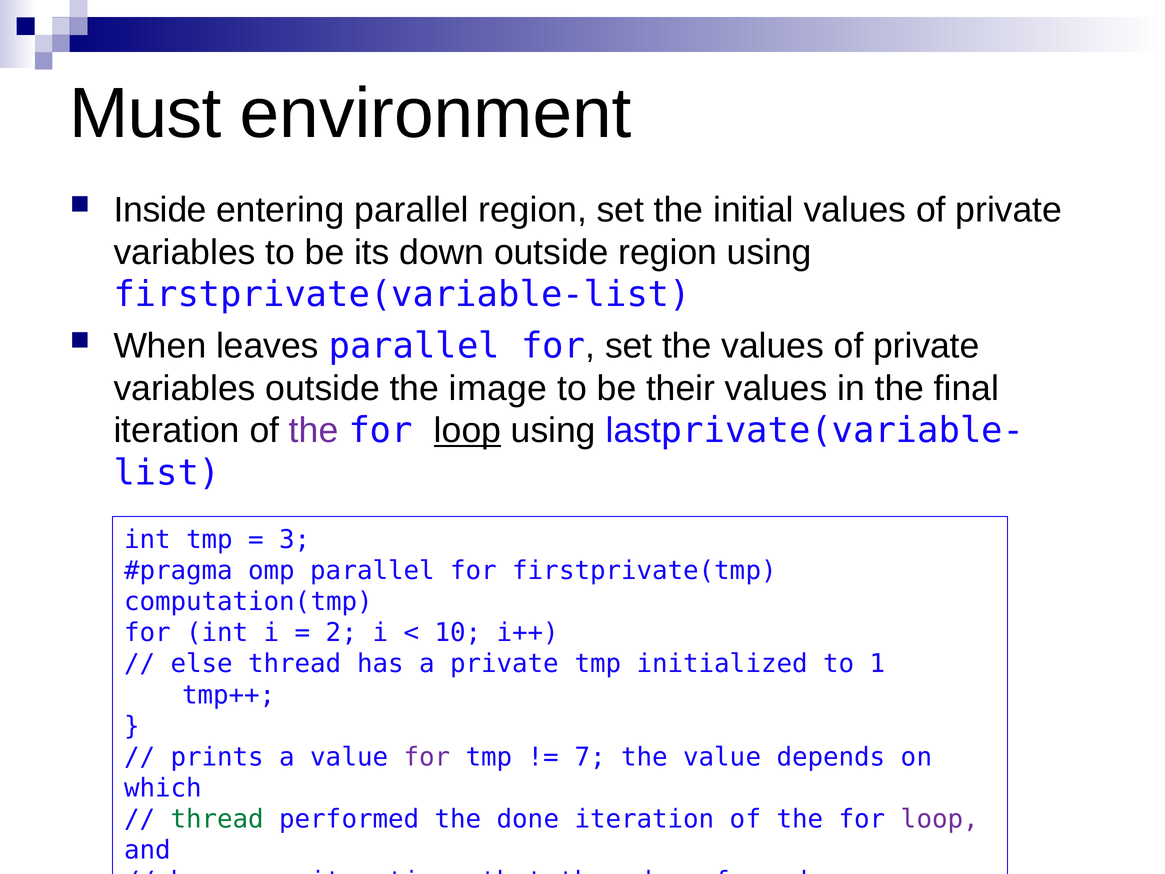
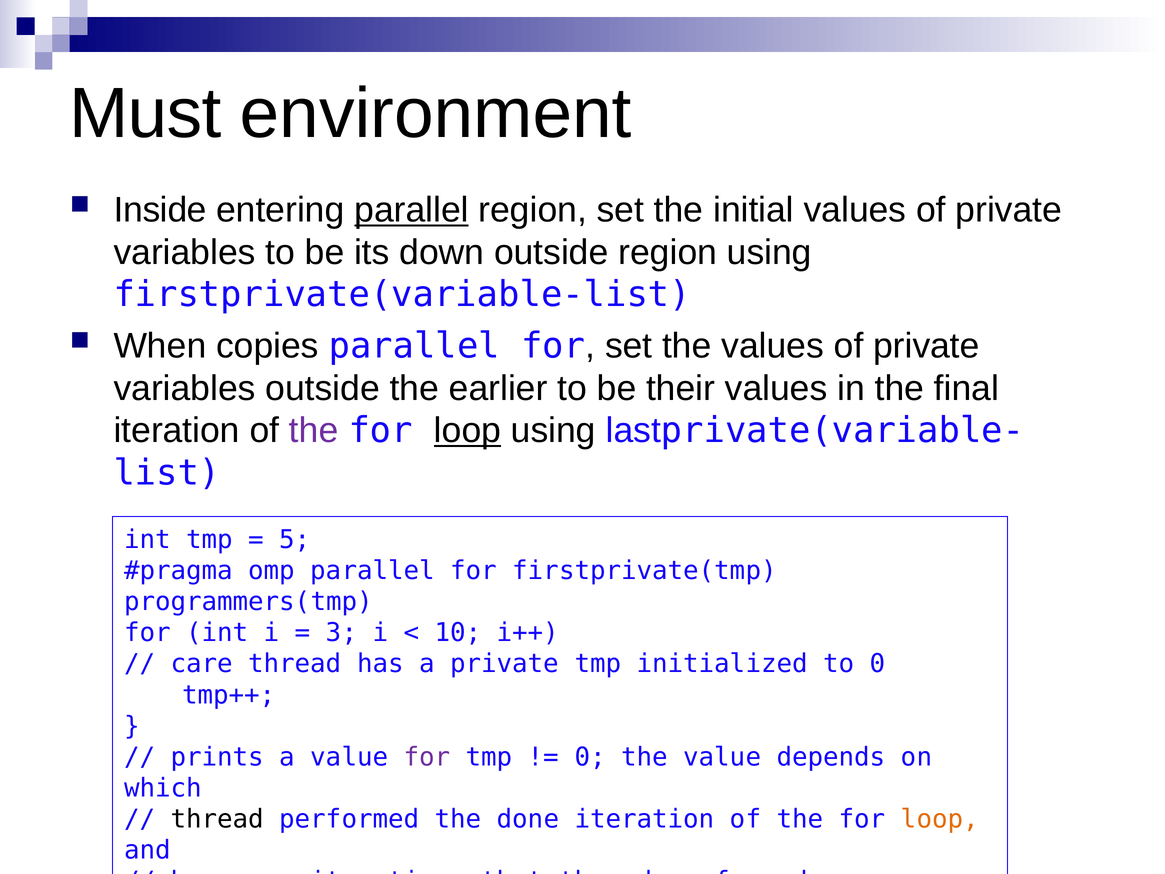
parallel underline: none -> present (411, 210)
leaves: leaves -> copies (267, 346)
image: image -> earlier (498, 388)
3: 3 -> 5 (295, 540)
computation(tmp: computation(tmp -> programmers(tmp (248, 602)
2: 2 -> 3 (342, 633)
else: else -> care (202, 664)
to 1: 1 -> 0 (878, 664)
7: 7 -> 0 (590, 757)
thread colour: green -> black (217, 819)
loop colour: purple -> orange (940, 819)
